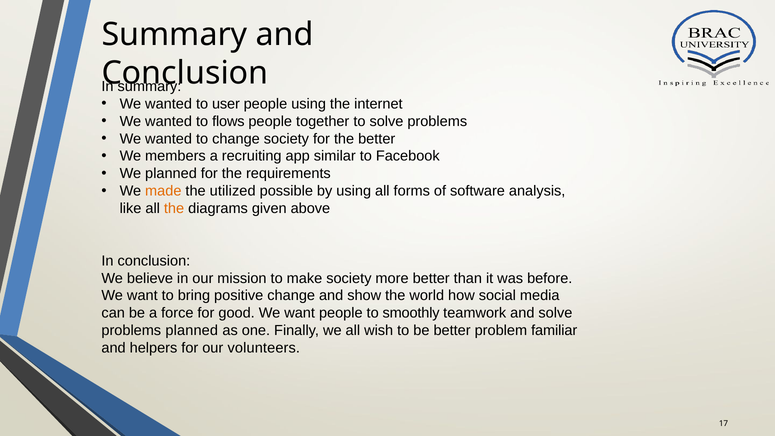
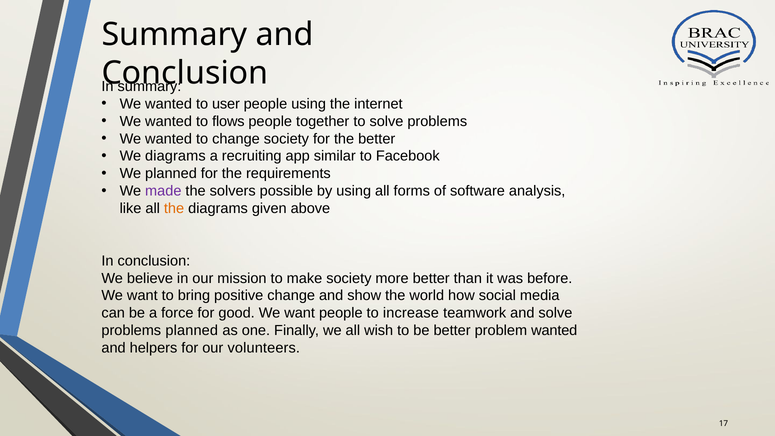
We members: members -> diagrams (175, 156)
made colour: orange -> purple (163, 191)
utilized: utilized -> solvers (233, 191)
smoothly: smoothly -> increase (411, 313)
problem familiar: familiar -> wanted (554, 330)
